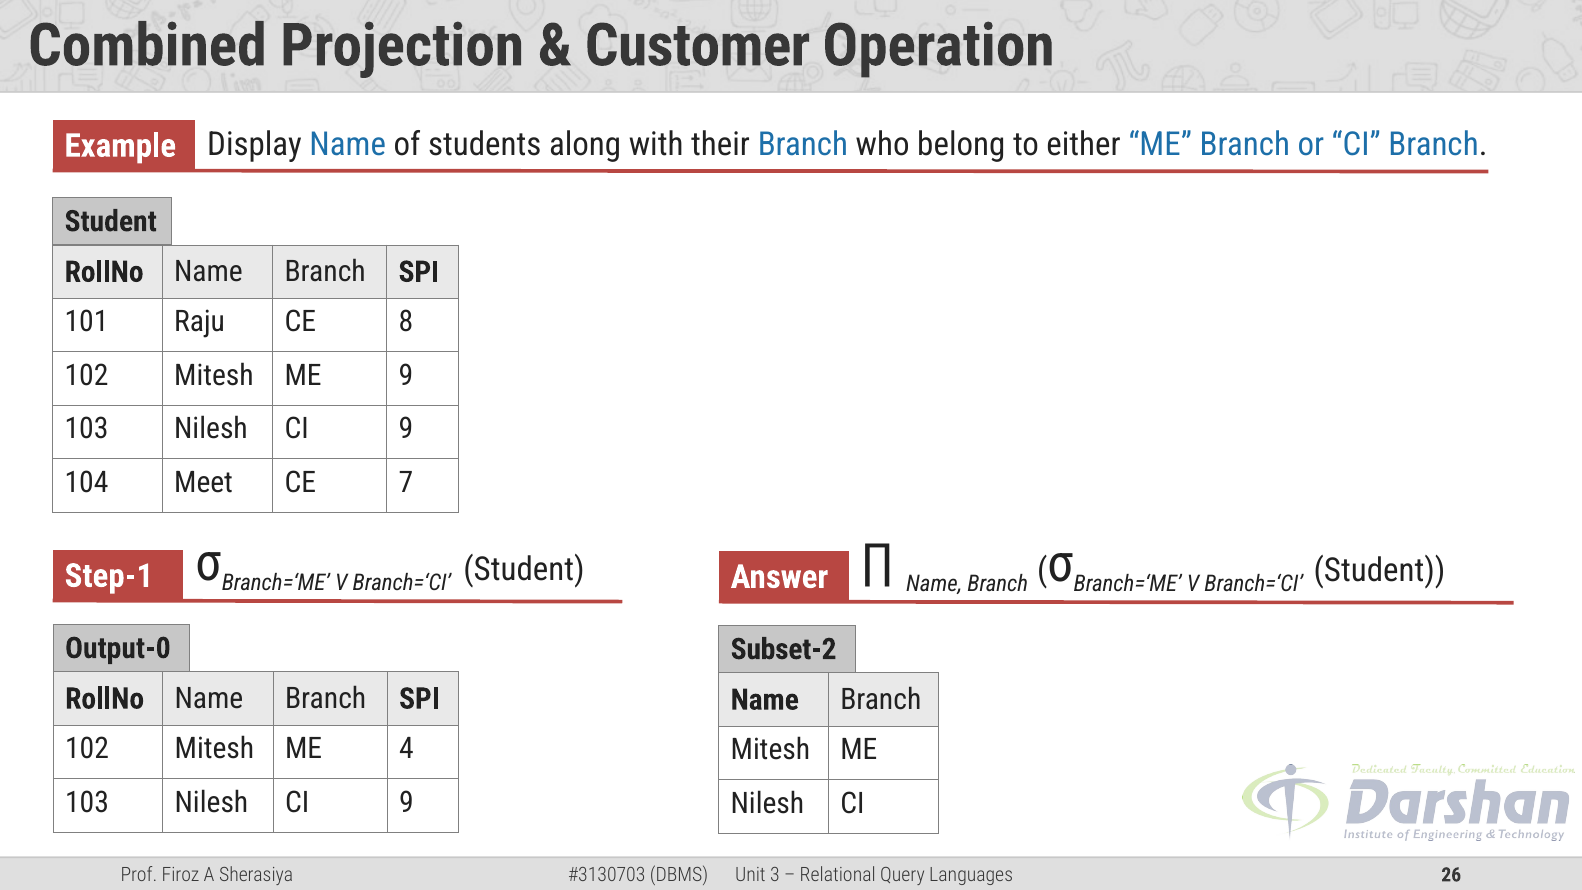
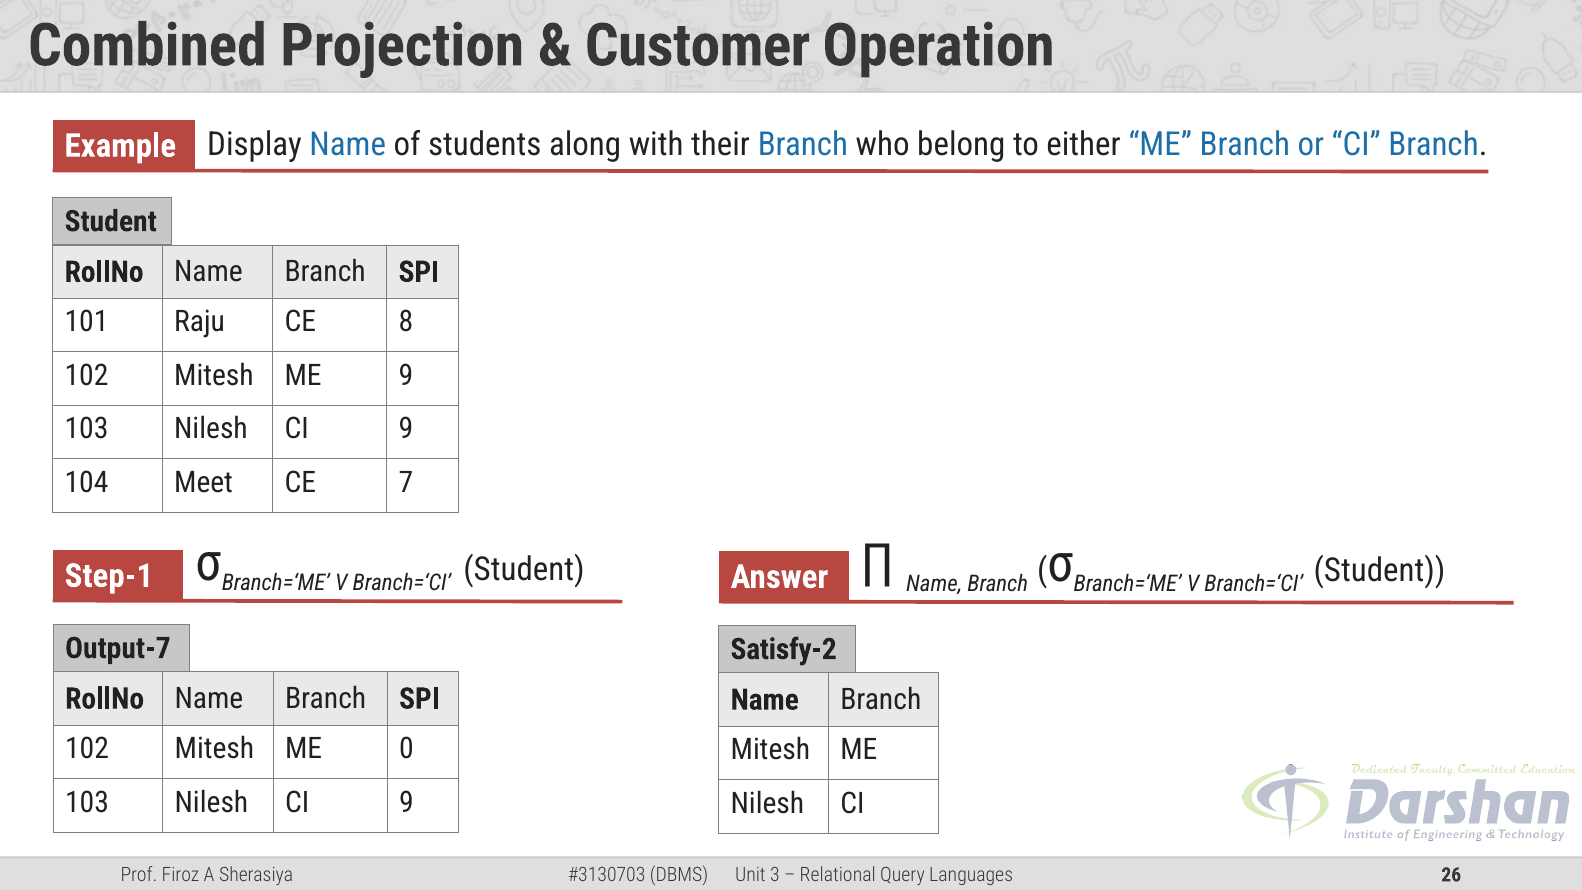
Output-0: Output-0 -> Output-7 (118, 648)
Subset-2: Subset-2 -> Satisfy-2 (784, 649)
4: 4 -> 0 (406, 749)
